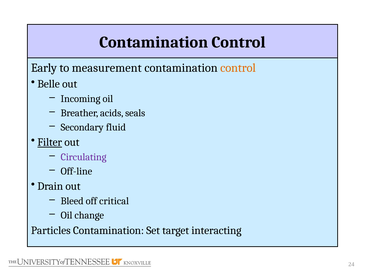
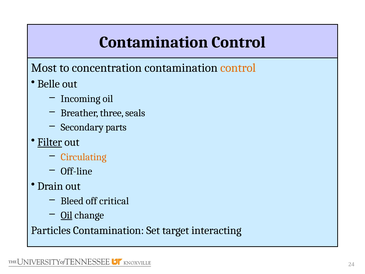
Early: Early -> Most (44, 68)
measurement: measurement -> concentration (107, 68)
acids: acids -> three (112, 113)
fluid: fluid -> parts (116, 127)
Circulating colour: purple -> orange (84, 157)
Oil underline: none -> present (66, 215)
